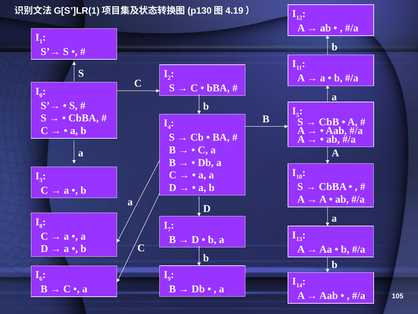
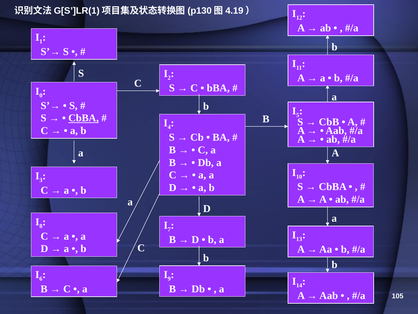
CbBA underline: none -> present (84, 118)
